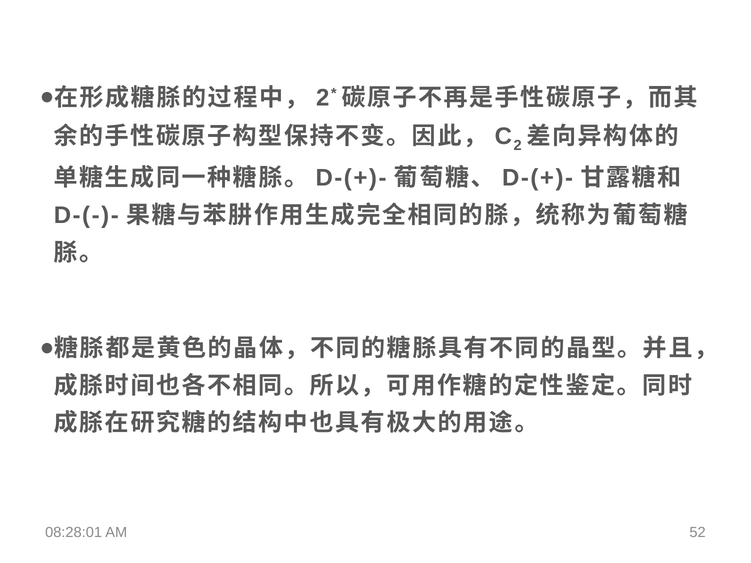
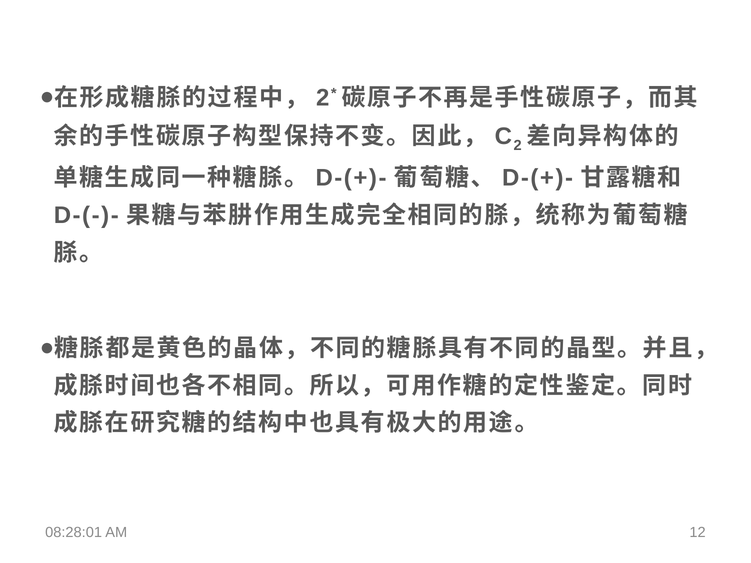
52: 52 -> 12 (698, 533)
